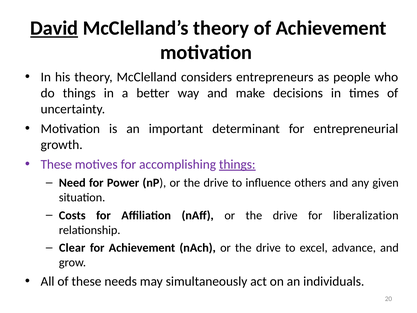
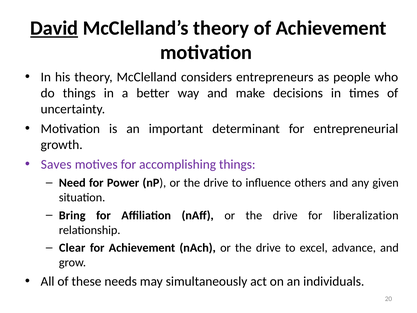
These: These -> Saves (56, 164)
things underline: present -> none (237, 164)
Costs: Costs -> Bring (72, 215)
